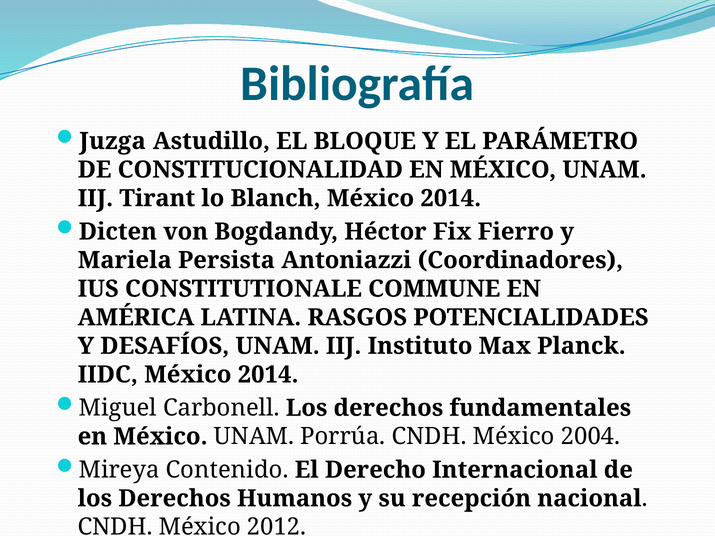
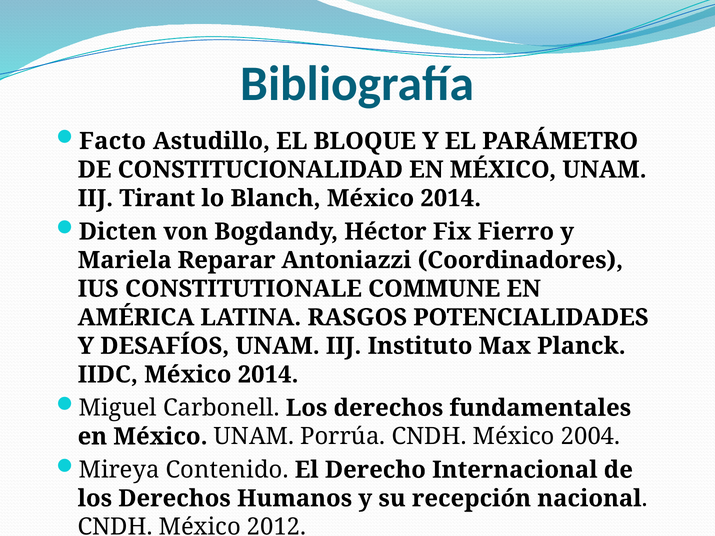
Juzga: Juzga -> Facto (113, 141)
Persista: Persista -> Reparar (227, 260)
